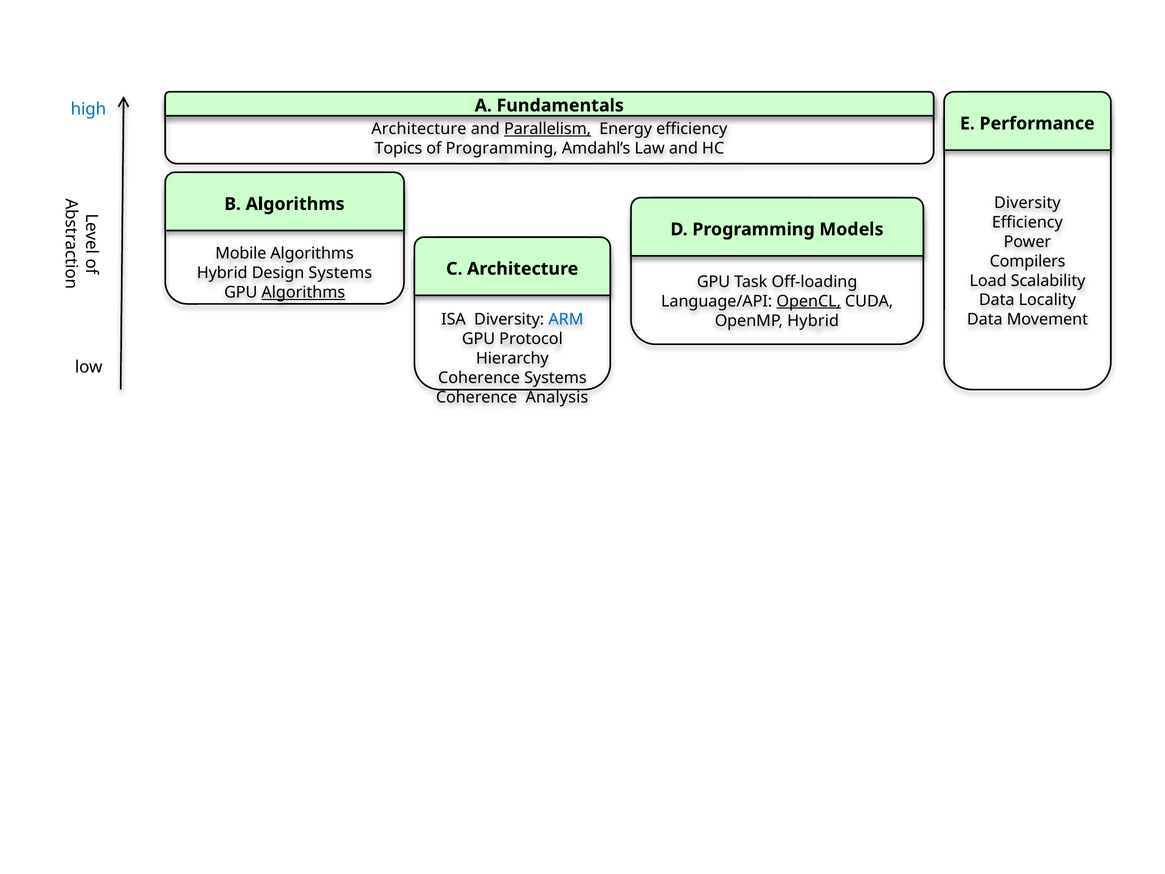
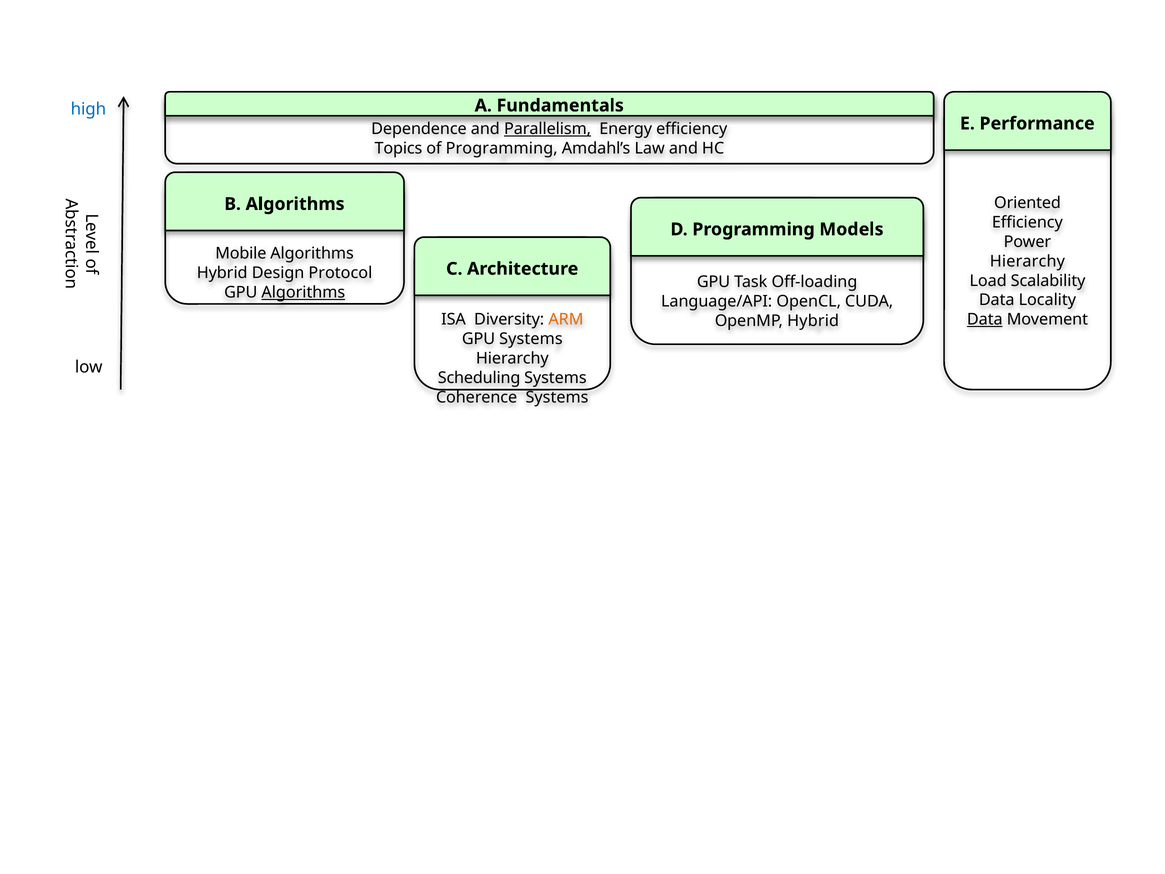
Architecture: Architecture -> Dependence (419, 129)
Diversity: Diversity -> Oriented (1027, 203)
Compilers: Compilers -> Hierarchy (1027, 261)
Design Systems: Systems -> Protocol (340, 273)
OpenCL underline: present -> none (809, 301)
ARM colour: blue -> orange (566, 319)
Data underline: none -> present (985, 319)
GPU Protocol: Protocol -> Systems (531, 339)
Coherence: Coherence -> Scheduling (479, 378)
Coherence Analysis: Analysis -> Systems (557, 397)
